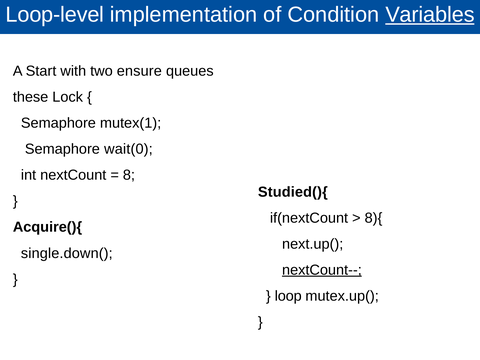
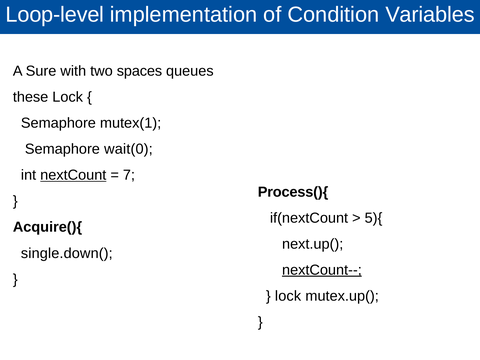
Variables underline: present -> none (430, 15)
Start: Start -> Sure (41, 71)
ensure: ensure -> spaces (139, 71)
nextCount underline: none -> present (73, 175)
8: 8 -> 7 (129, 175)
Studied(){: Studied(){ -> Process(){ (293, 192)
8){: 8){ -> 5){ (374, 218)
loop: loop -> lock (288, 296)
